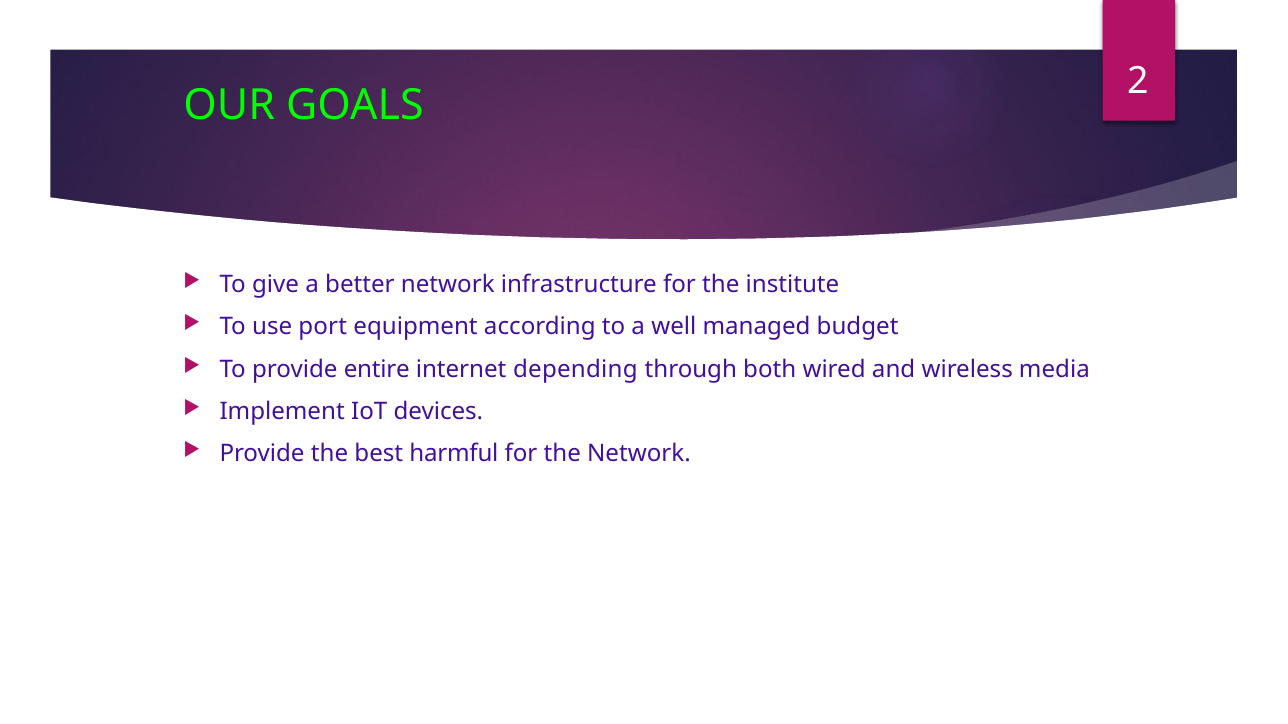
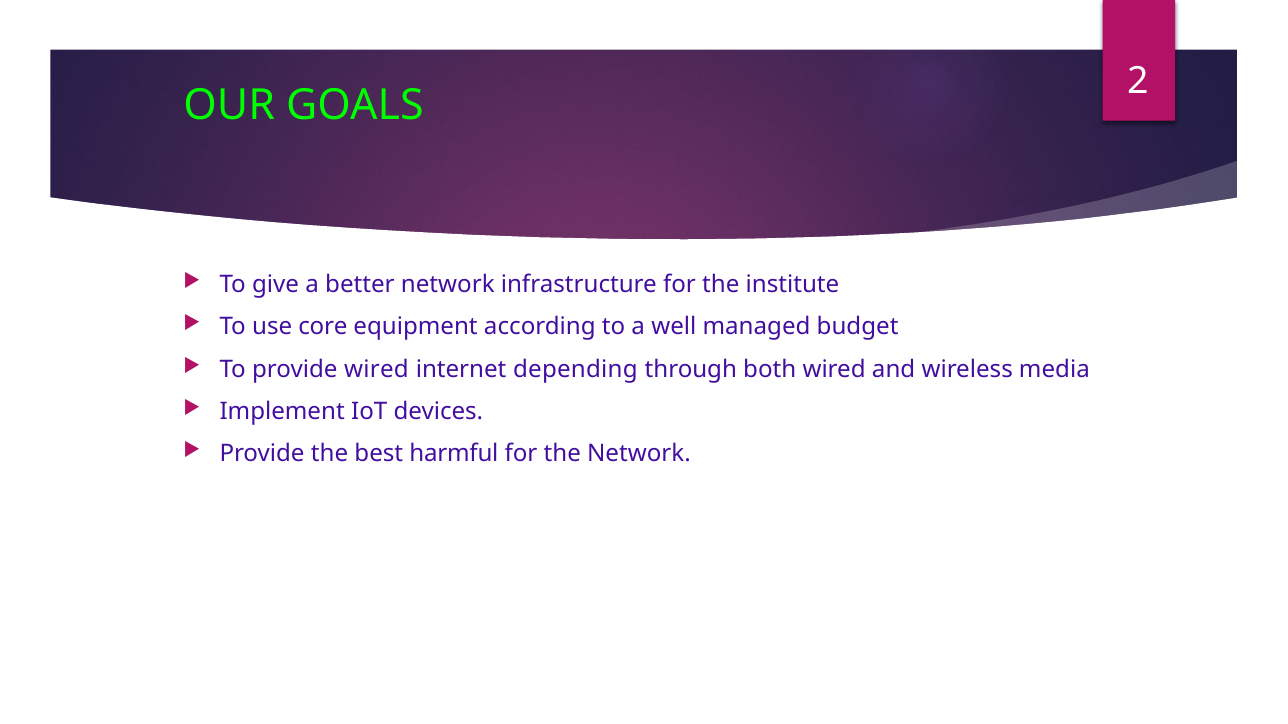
port: port -> core (323, 327)
provide entire: entire -> wired (377, 369)
